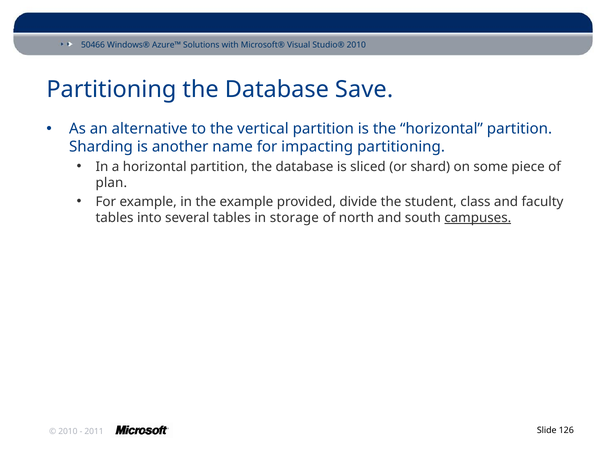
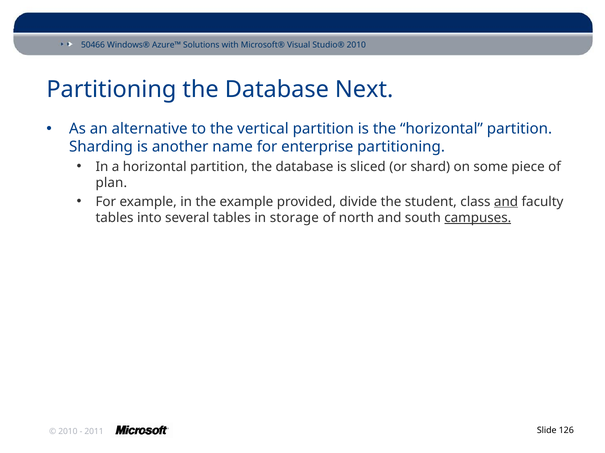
Save: Save -> Next (364, 90)
impacting: impacting -> enterprise (317, 147)
and underline: none -> present (506, 202)
